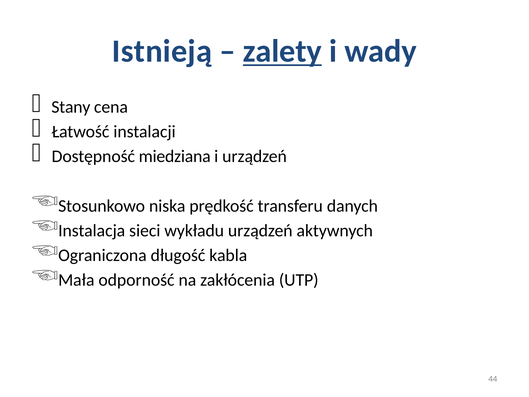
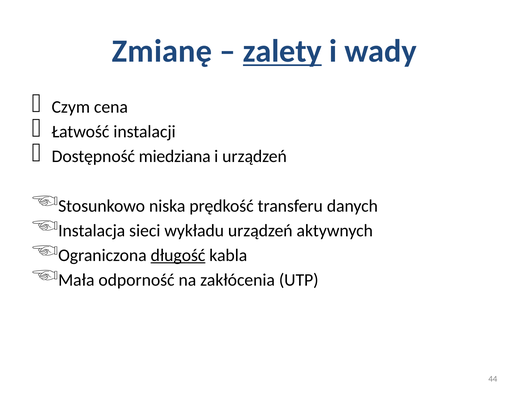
Istnieją: Istnieją -> Zmianę (162, 51)
Stany: Stany -> Czym (71, 107)
długość underline: none -> present (178, 255)
